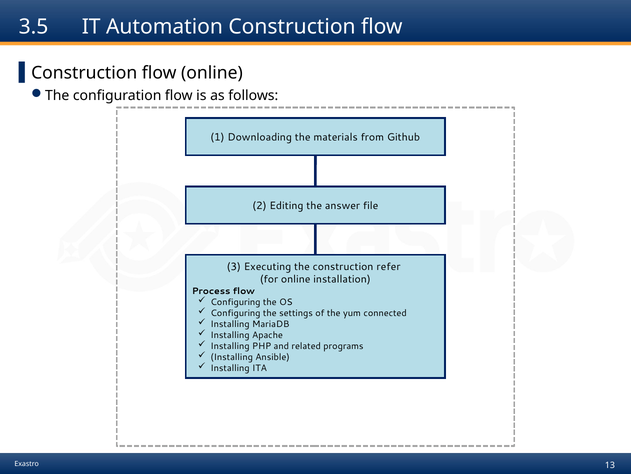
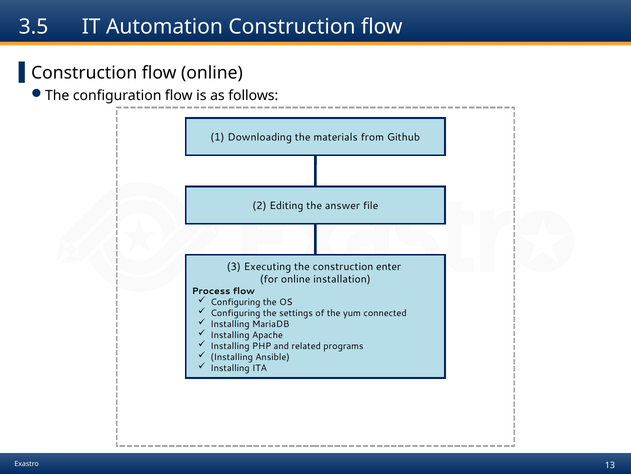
refer: refer -> enter (389, 266)
